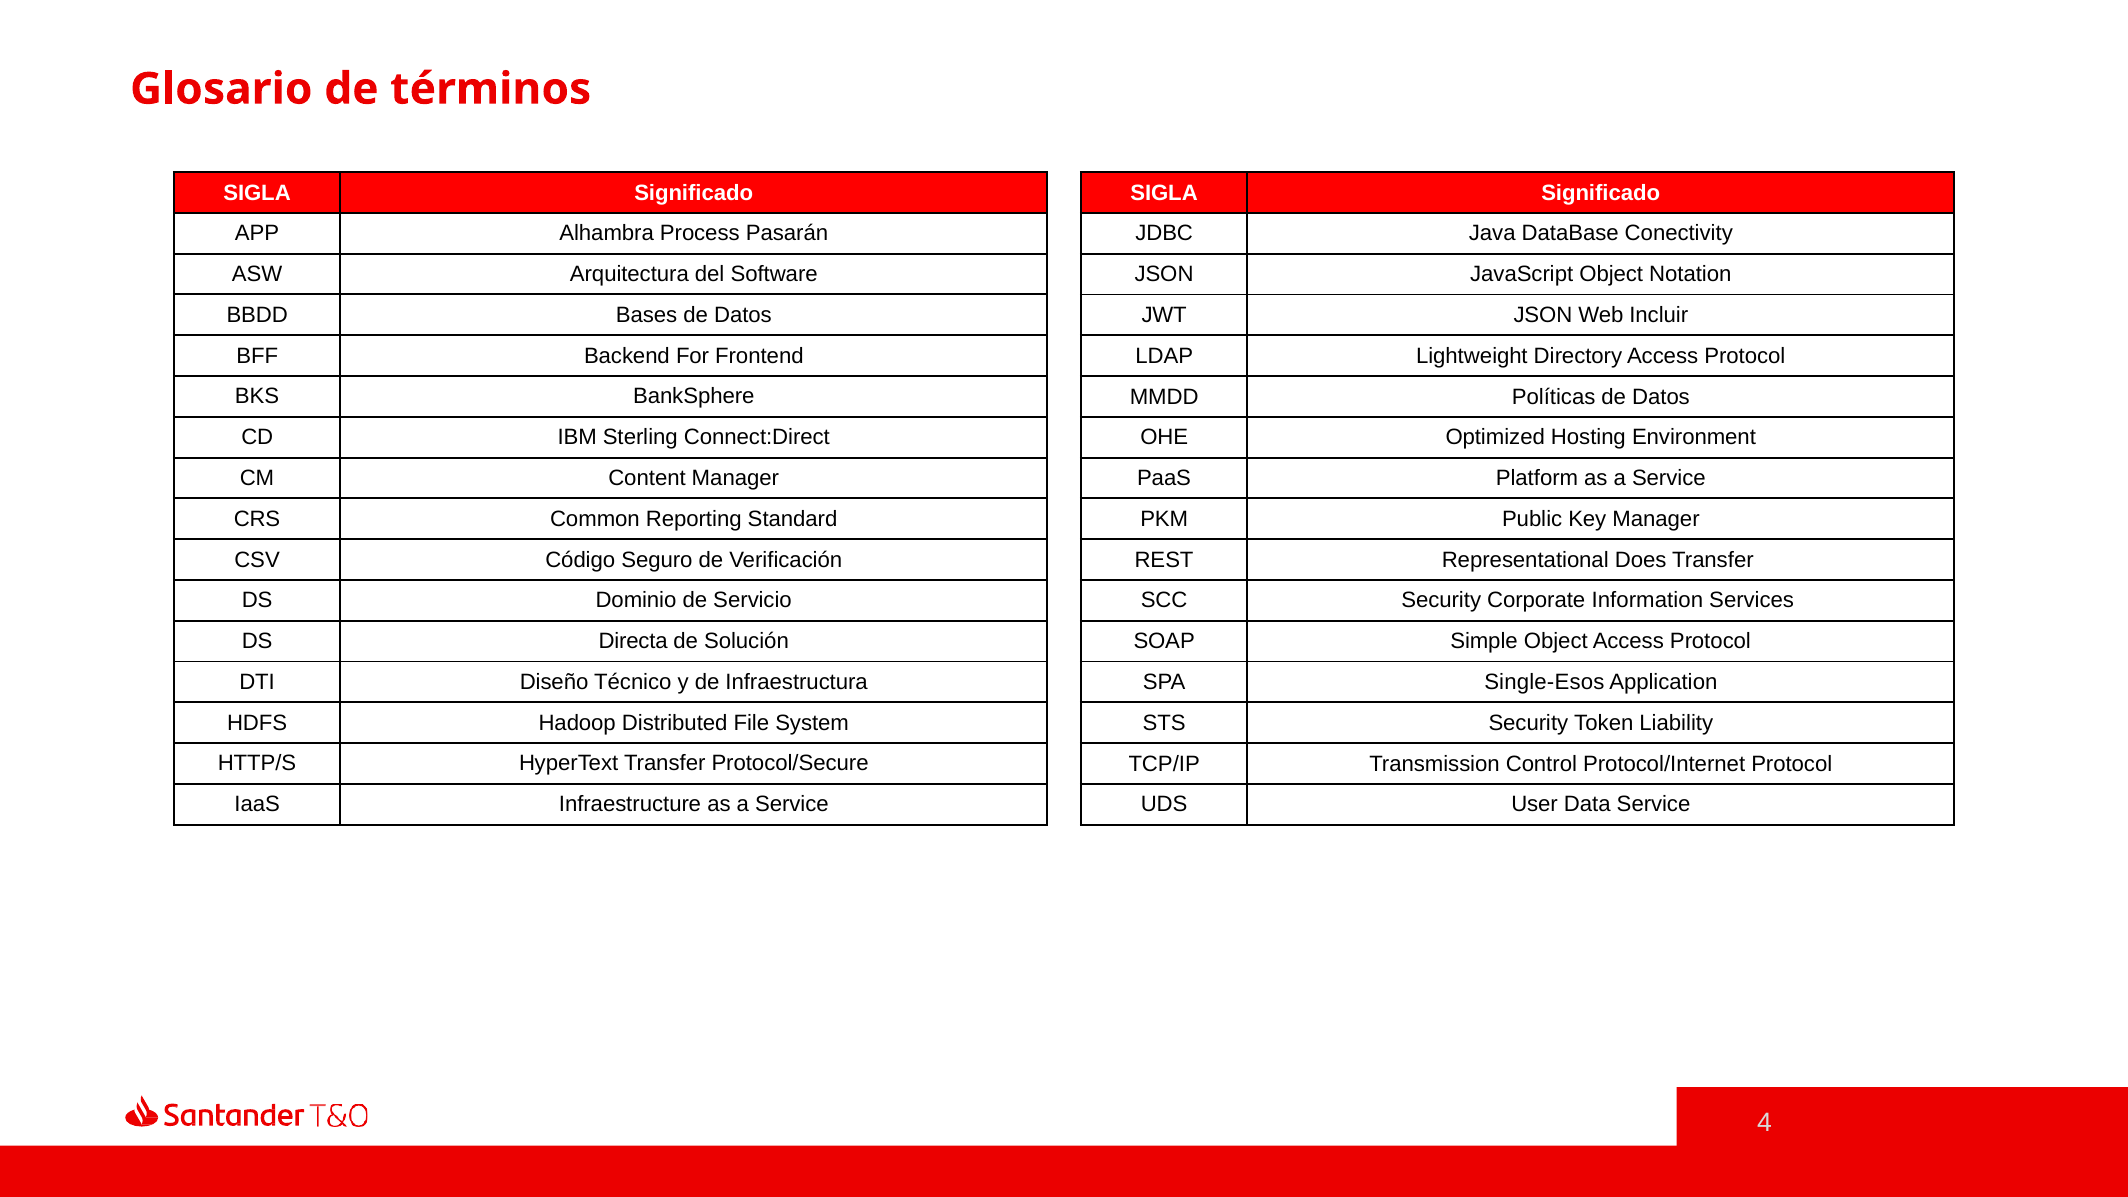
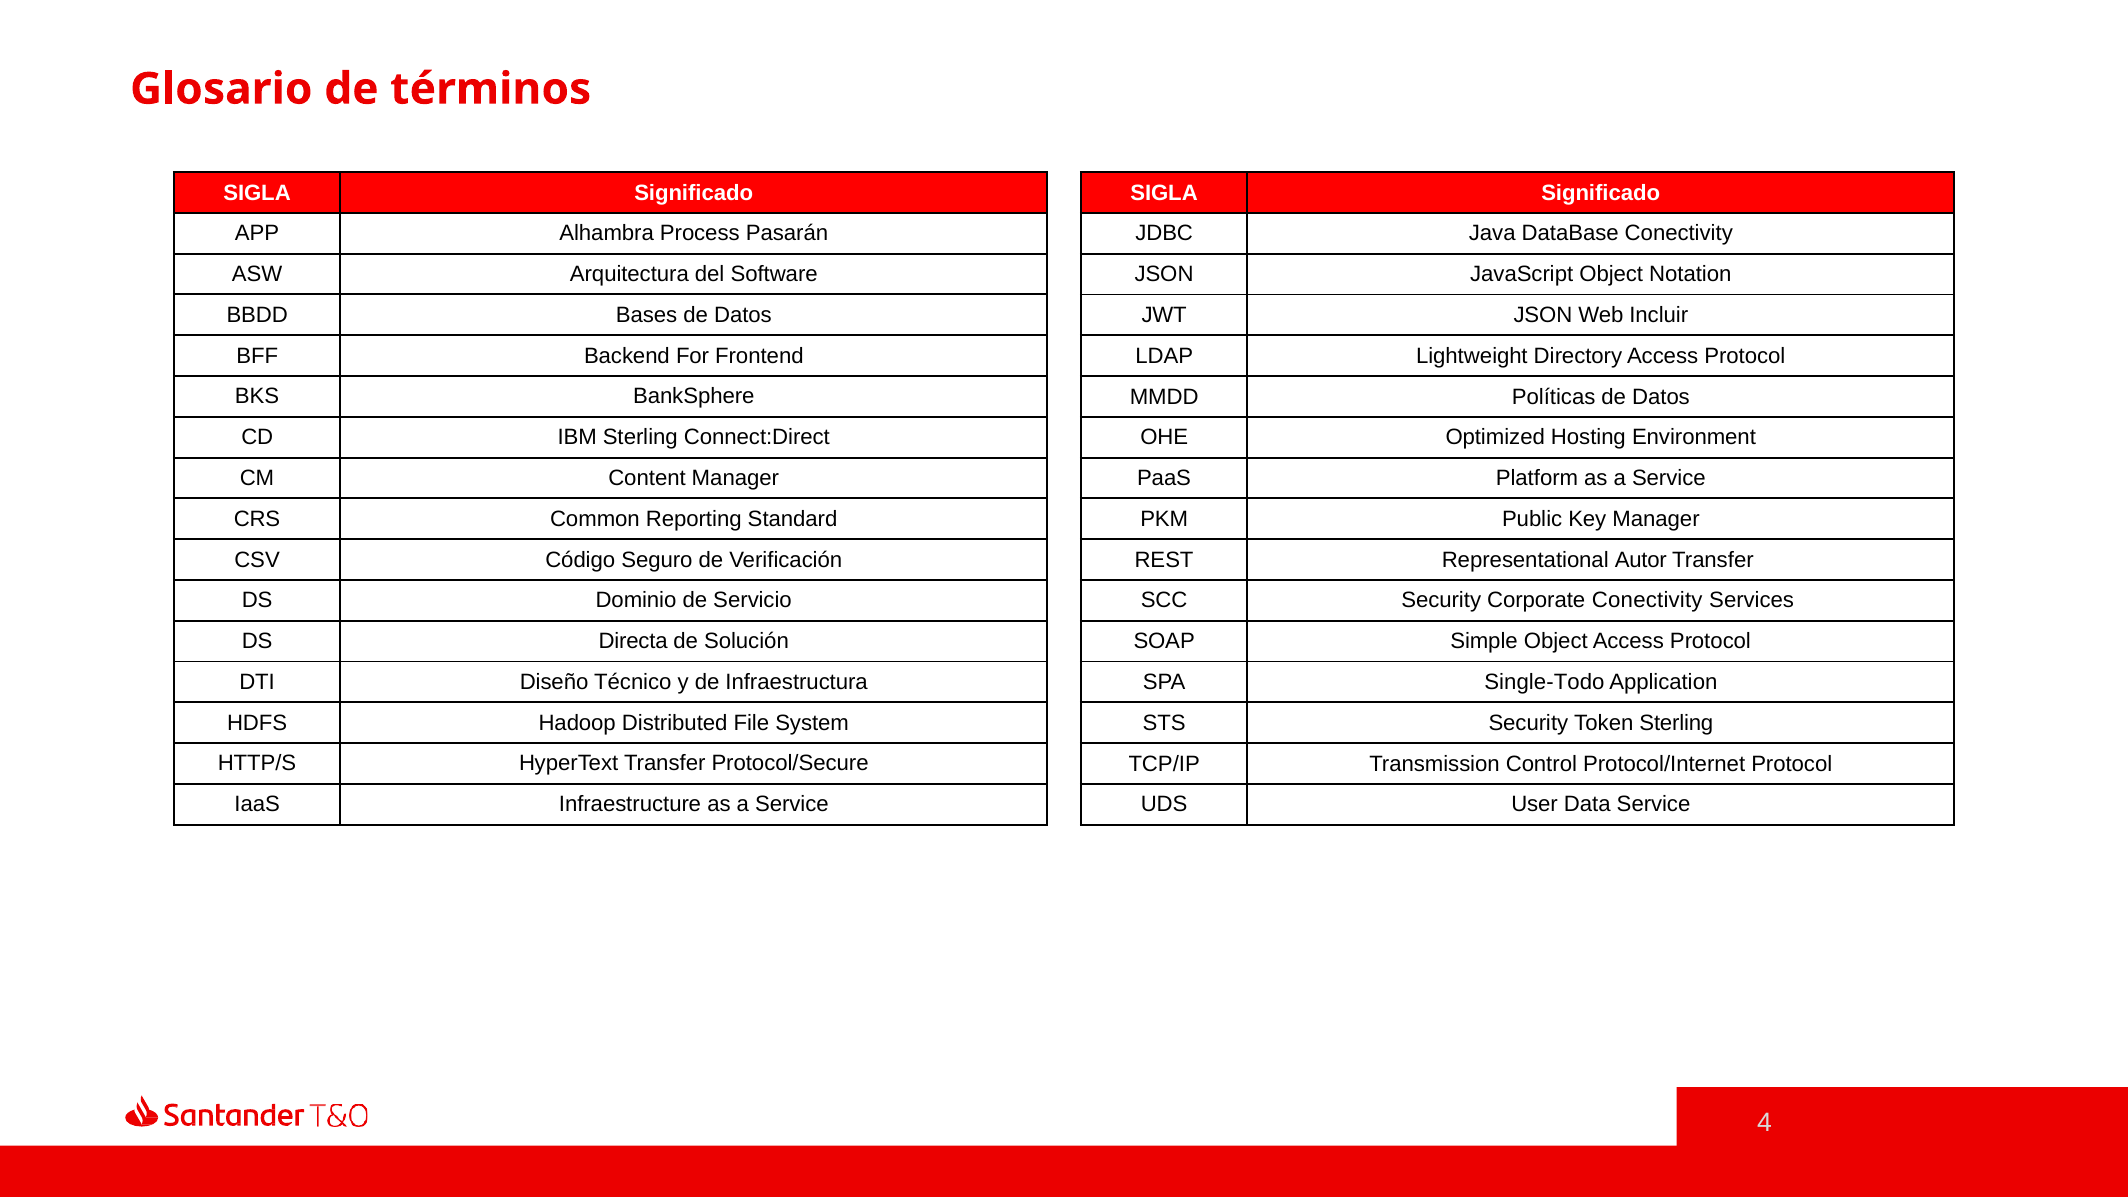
Does: Does -> Autor (1641, 560)
Corporate Information: Information -> Conectivity (1647, 601)
Single-Esos: Single-Esos -> Single-Todo (1544, 682)
Token Liability: Liability -> Sterling (1676, 723)
